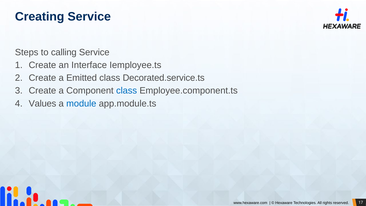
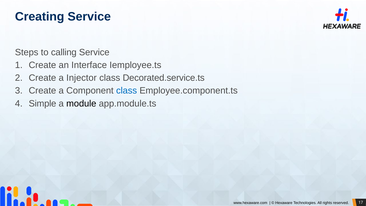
Emitted: Emitted -> Injector (82, 78)
Values: Values -> Simple (42, 103)
module colour: blue -> black (81, 103)
